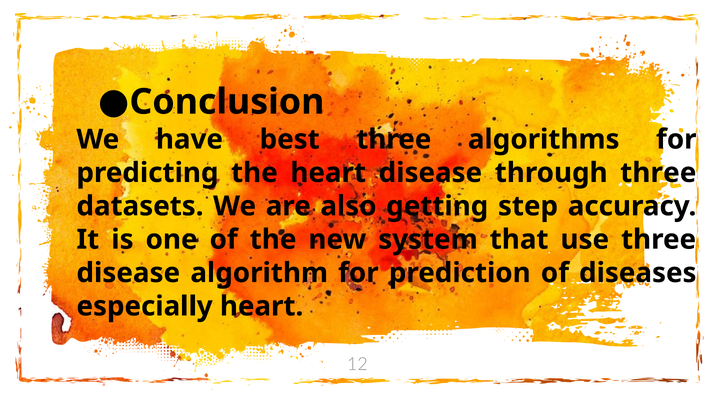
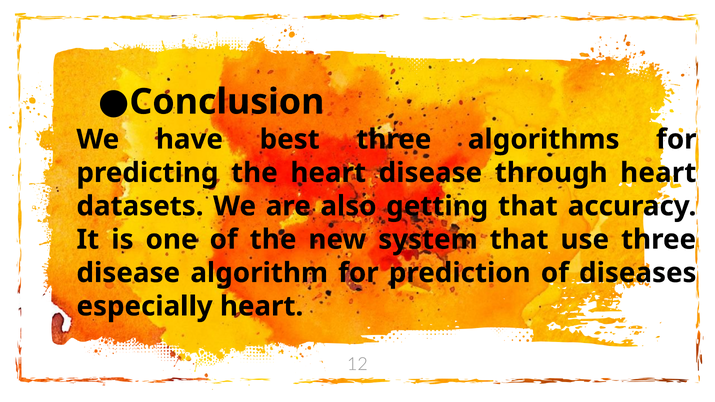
through three: three -> heart (658, 173)
getting step: step -> that (528, 206)
